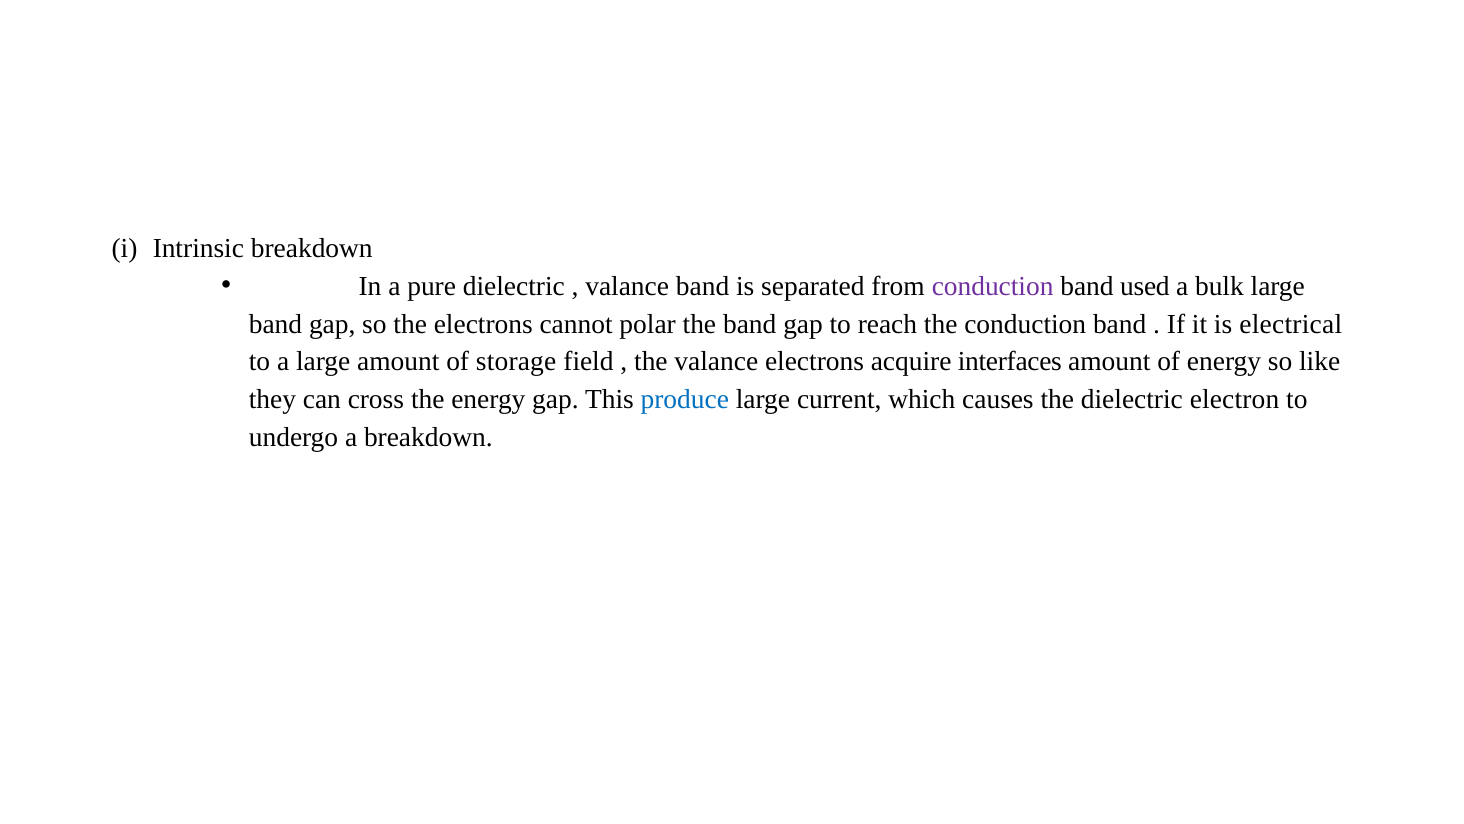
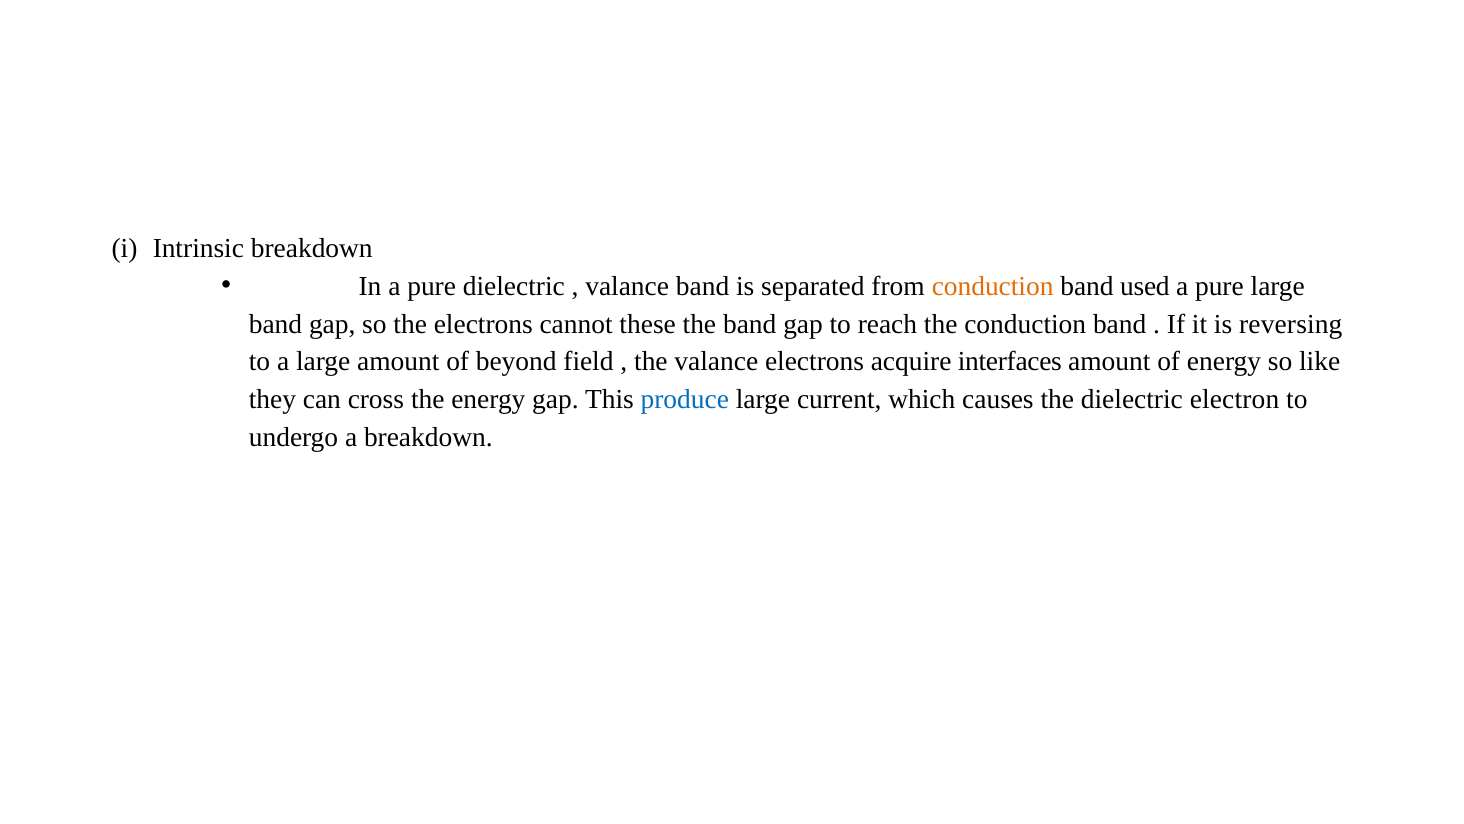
conduction colour: purple -> orange (993, 286)
bulk: bulk -> pure (1219, 286)
polar: polar -> these (648, 324)
electrical: electrical -> reversing (1291, 324)
storage: storage -> beyond (516, 362)
